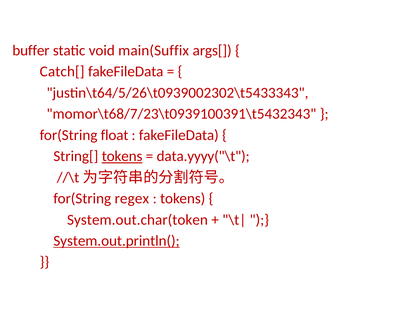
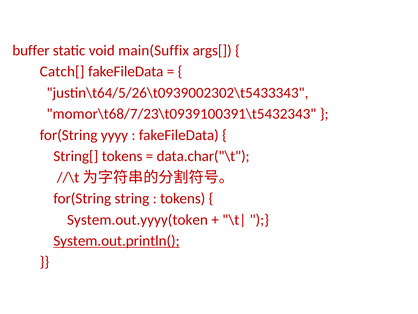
float: float -> yyyy (114, 135)
tokens underline: present -> none (122, 156)
data.yyyy("\t: data.yyyy("\t -> data.char("\t (203, 156)
regex: regex -> string (132, 198)
System.out.char(token: System.out.char(token -> System.out.yyyy(token (137, 219)
